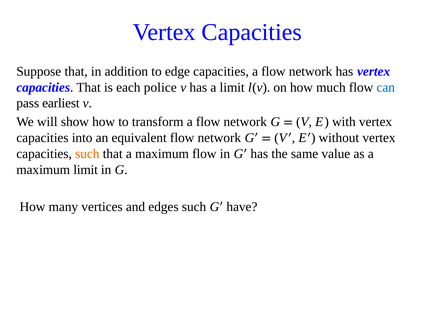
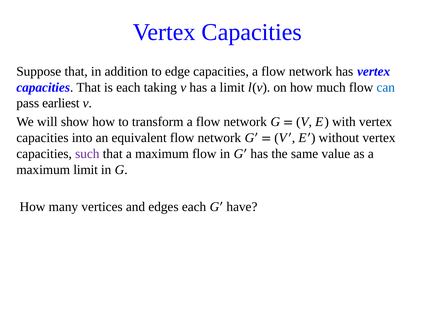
police: police -> taking (160, 87)
such colour: orange -> purple (87, 154)
edges such: such -> each (194, 207)
